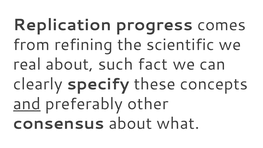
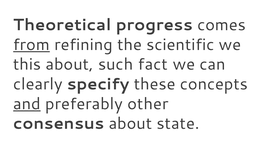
Replication: Replication -> Theoretical (62, 25)
from underline: none -> present (31, 45)
real: real -> this (27, 64)
what: what -> state (178, 124)
